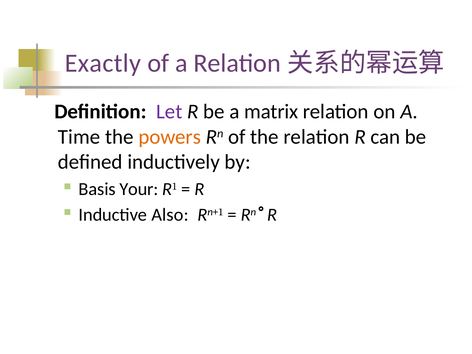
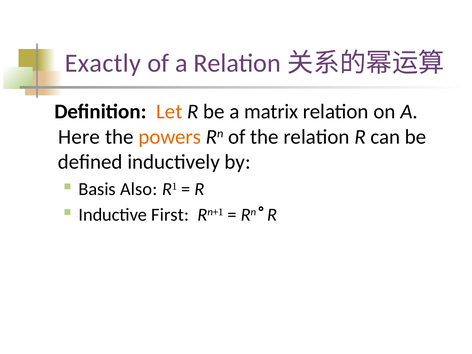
Let colour: purple -> orange (169, 112)
Time: Time -> Here (79, 137)
Your: Your -> Also (139, 189)
Also: Also -> First (170, 215)
